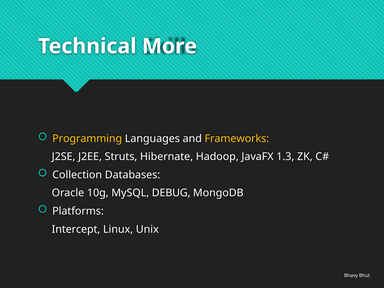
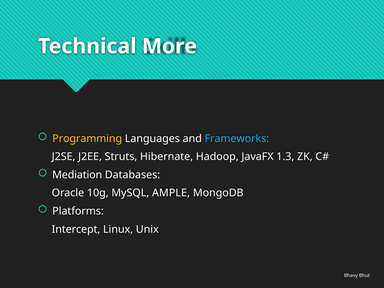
Frameworks colour: yellow -> light blue (237, 138)
Collection: Collection -> Mediation (77, 175)
DEBUG: DEBUG -> AMPLE (171, 193)
